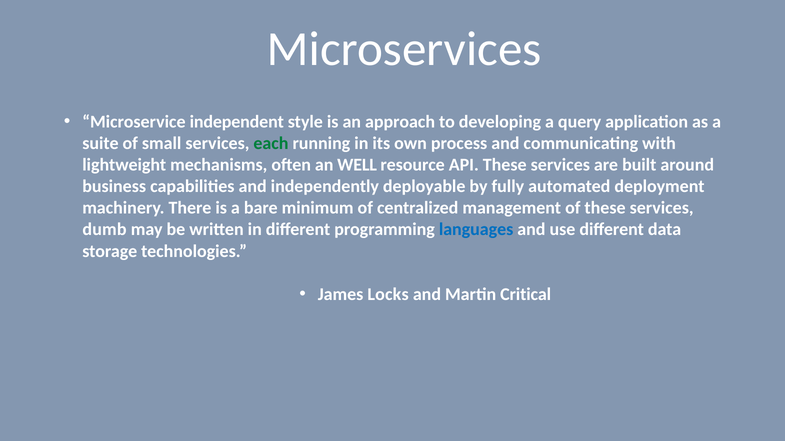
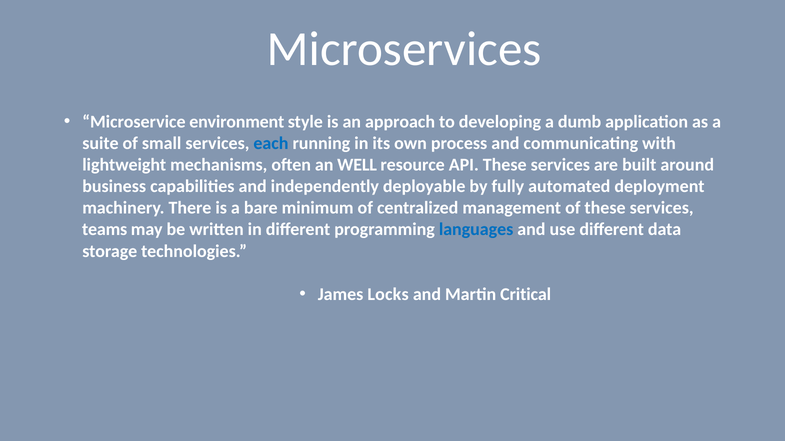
independent: independent -> environment (237, 122)
query: query -> dumb (580, 122)
each colour: green -> blue (271, 143)
dumb: dumb -> teams (105, 230)
